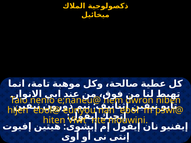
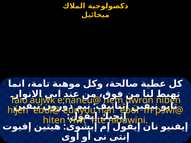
nenio: nenio -> aujwk (43, 100)
